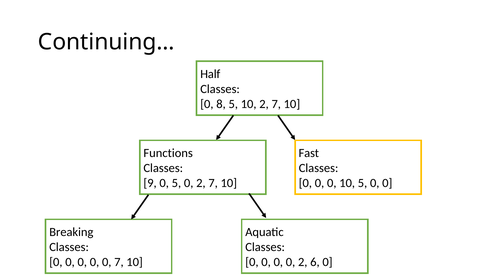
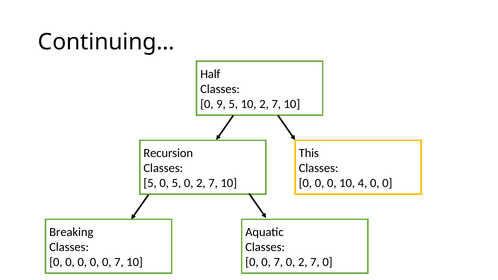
8: 8 -> 9 (221, 104)
Functions: Functions -> Recursion (168, 153)
Fast: Fast -> This (309, 153)
9: 9 -> 5 (150, 183)
10 5: 5 -> 4 (363, 183)
0: 0 -> 7 (278, 262)
6: 6 -> 7 (315, 262)
